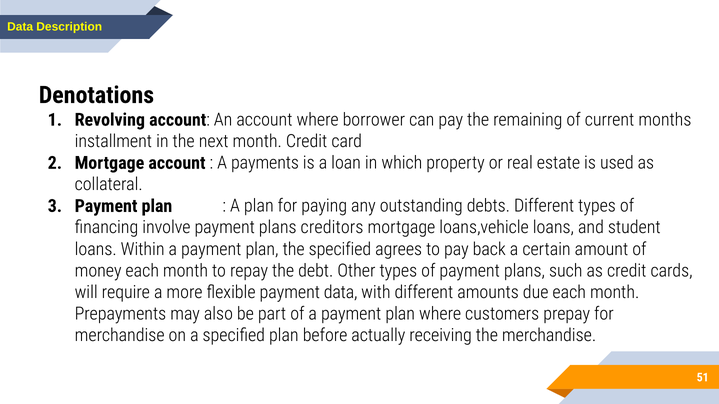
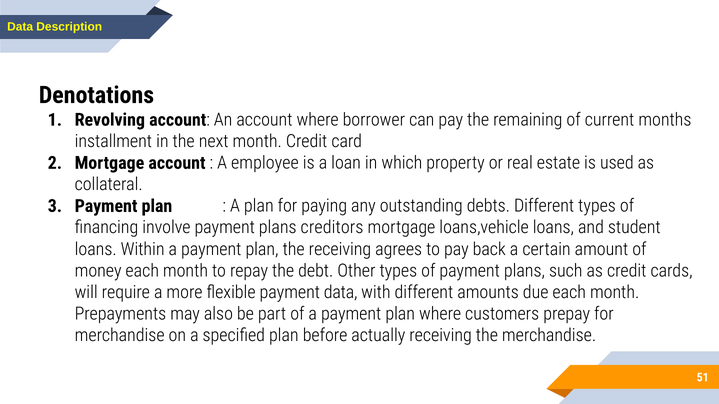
payments: payments -> employee (265, 163)
the specified: specified -> receiving (340, 249)
